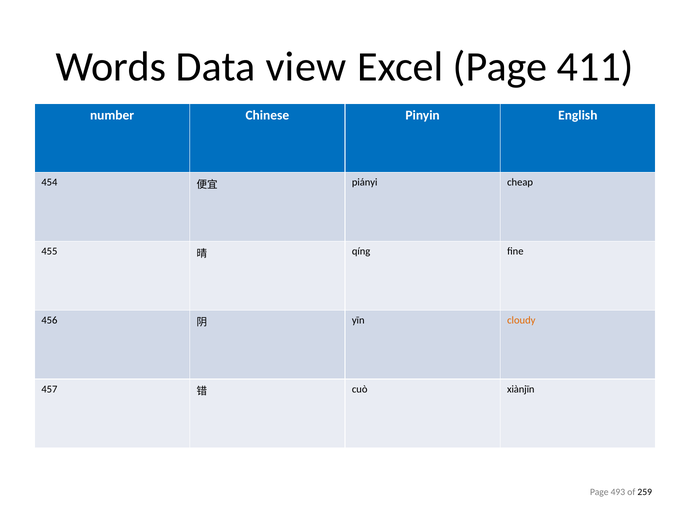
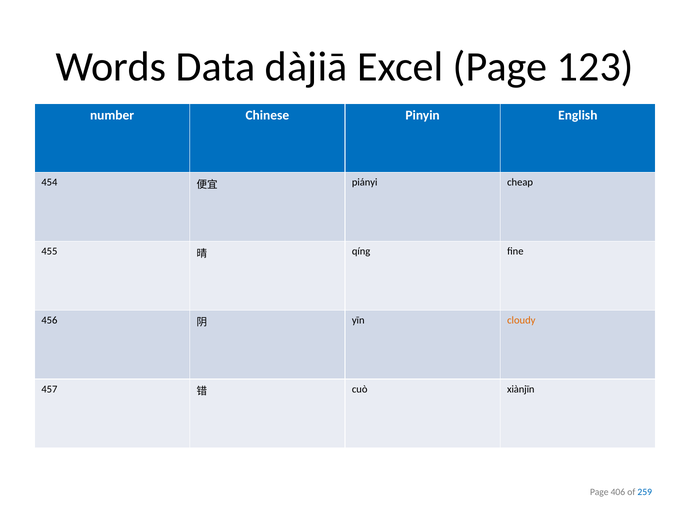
view: view -> dàjiā (306, 67)
411: 411 -> 123 (595, 67)
493: 493 -> 406 (618, 493)
259 colour: black -> blue (645, 493)
